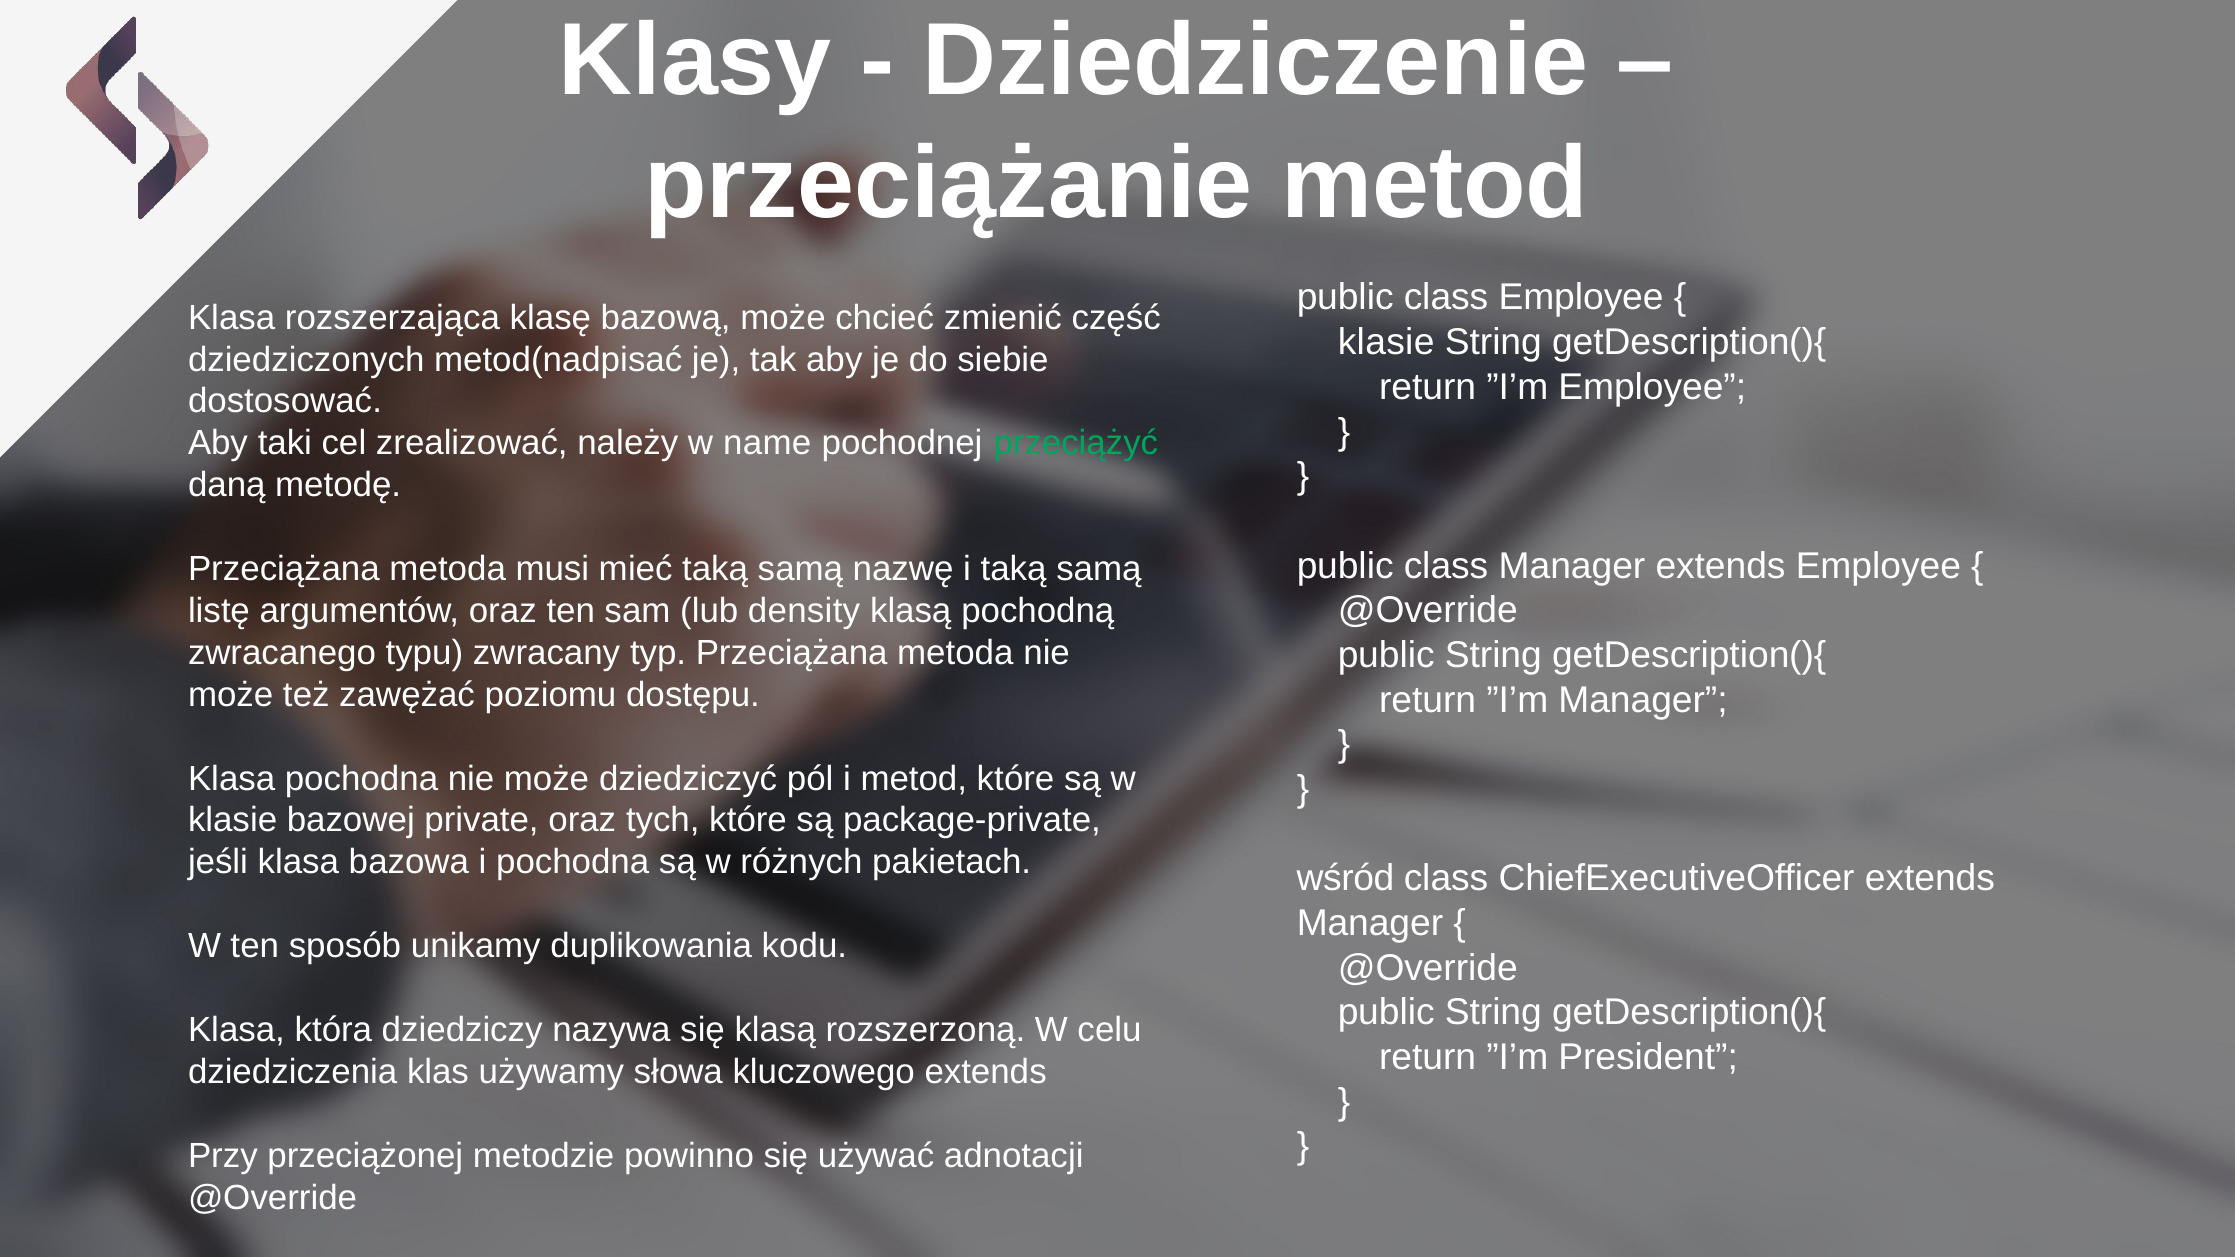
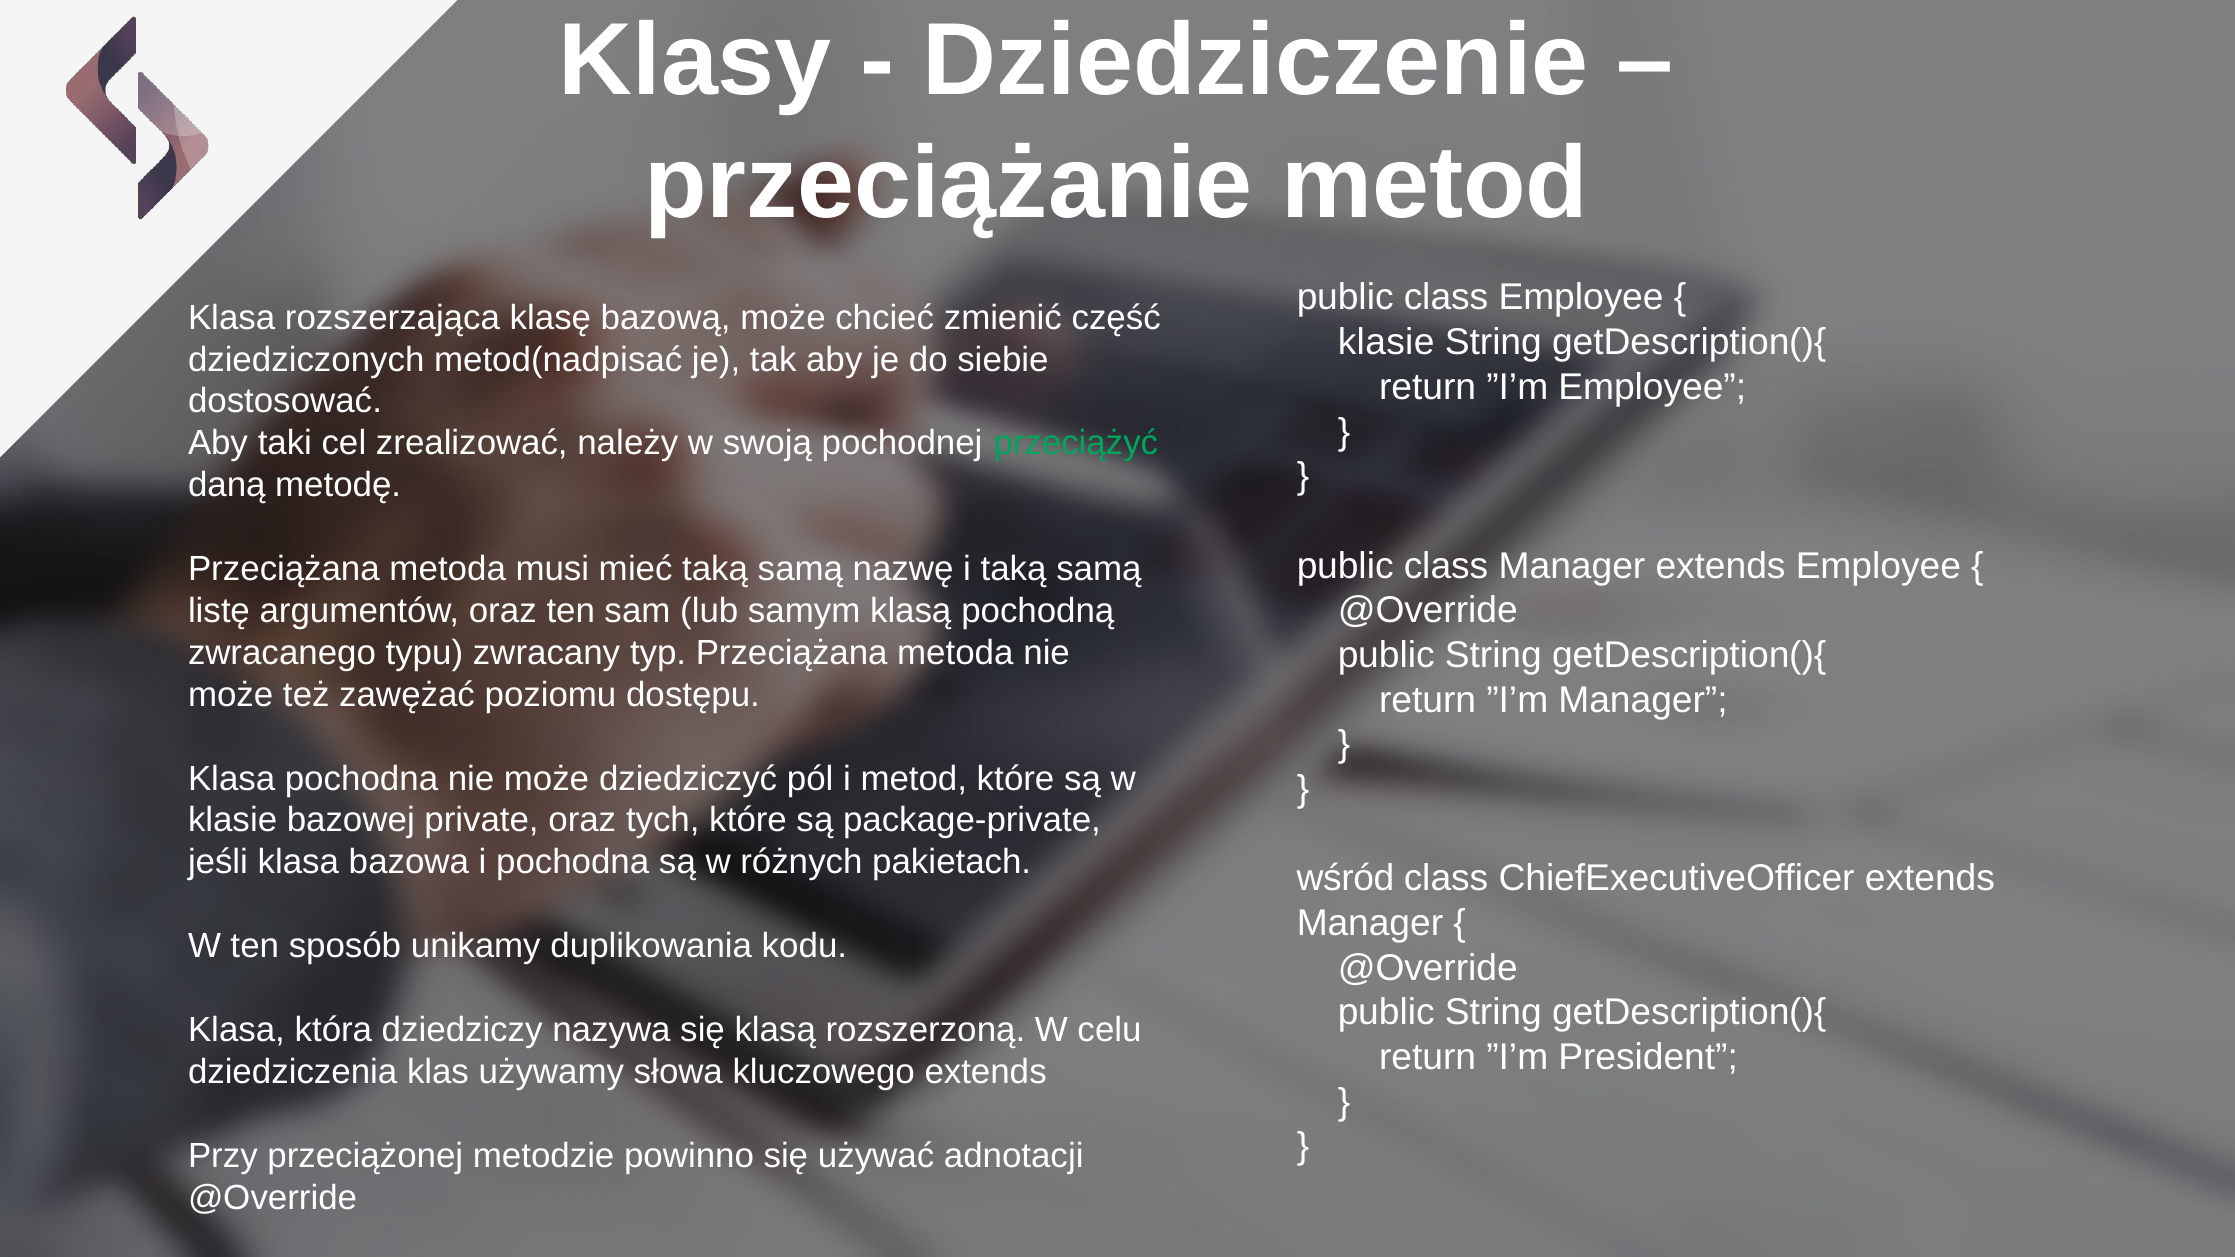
name: name -> swoją (767, 443)
density: density -> samym (804, 611)
